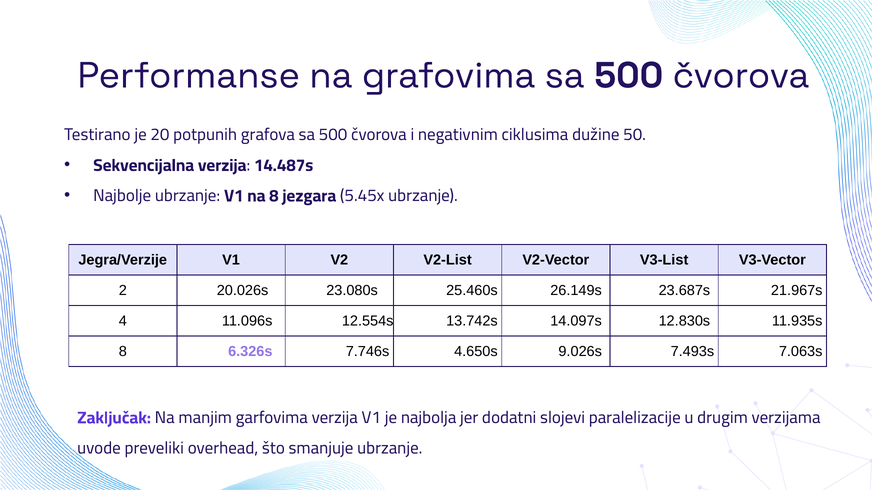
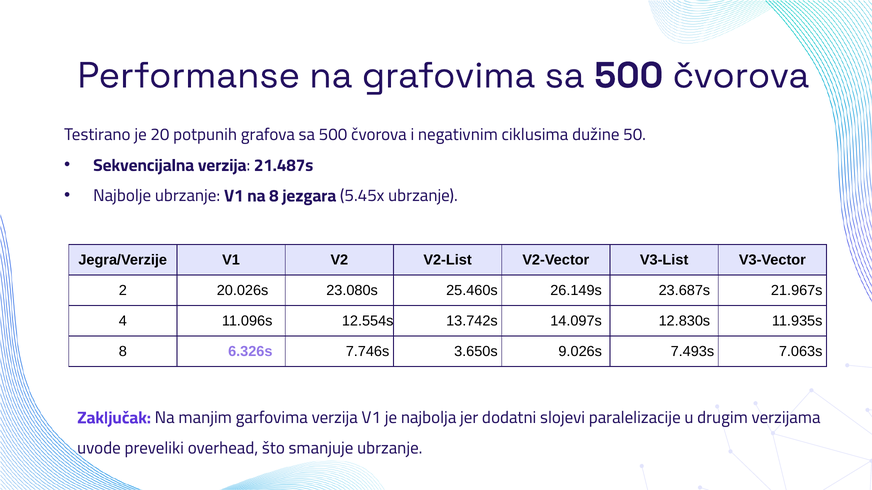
14.487s: 14.487s -> 21.487s (284, 165)
4.650s: 4.650s -> 3.650s (476, 352)
